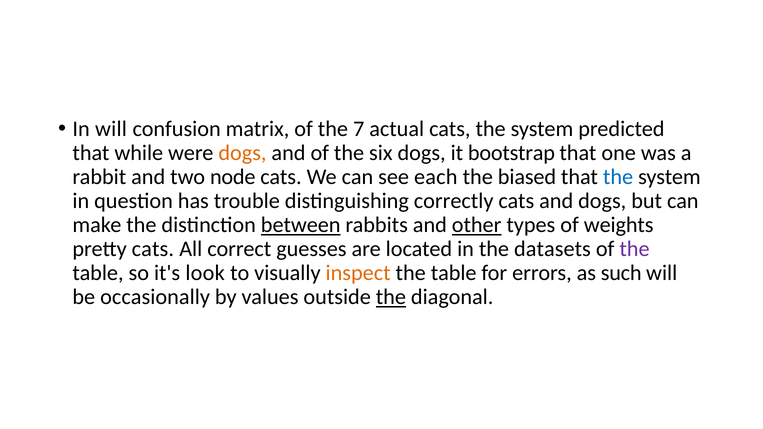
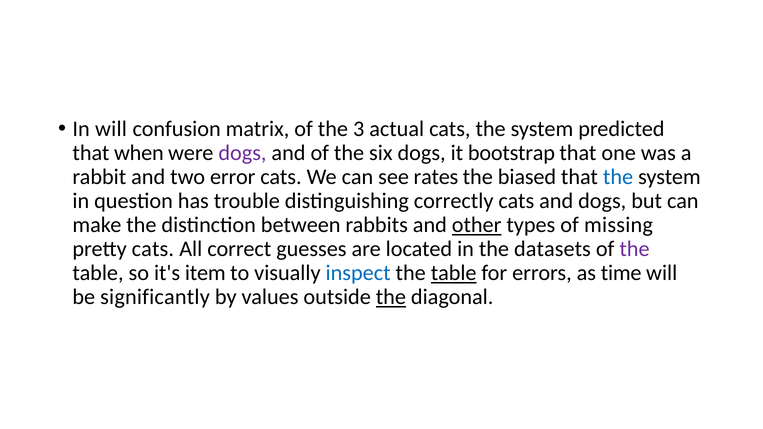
7: 7 -> 3 (359, 129)
while: while -> when (139, 153)
dogs colour: orange -> purple (242, 153)
node: node -> error (233, 177)
each: each -> rates (436, 177)
between underline: present -> none (301, 225)
weights: weights -> missing (619, 225)
look: look -> item (205, 273)
inspect colour: orange -> blue (358, 273)
table underline: none -> present (454, 273)
such: such -> time (621, 273)
occasionally: occasionally -> significantly (155, 297)
